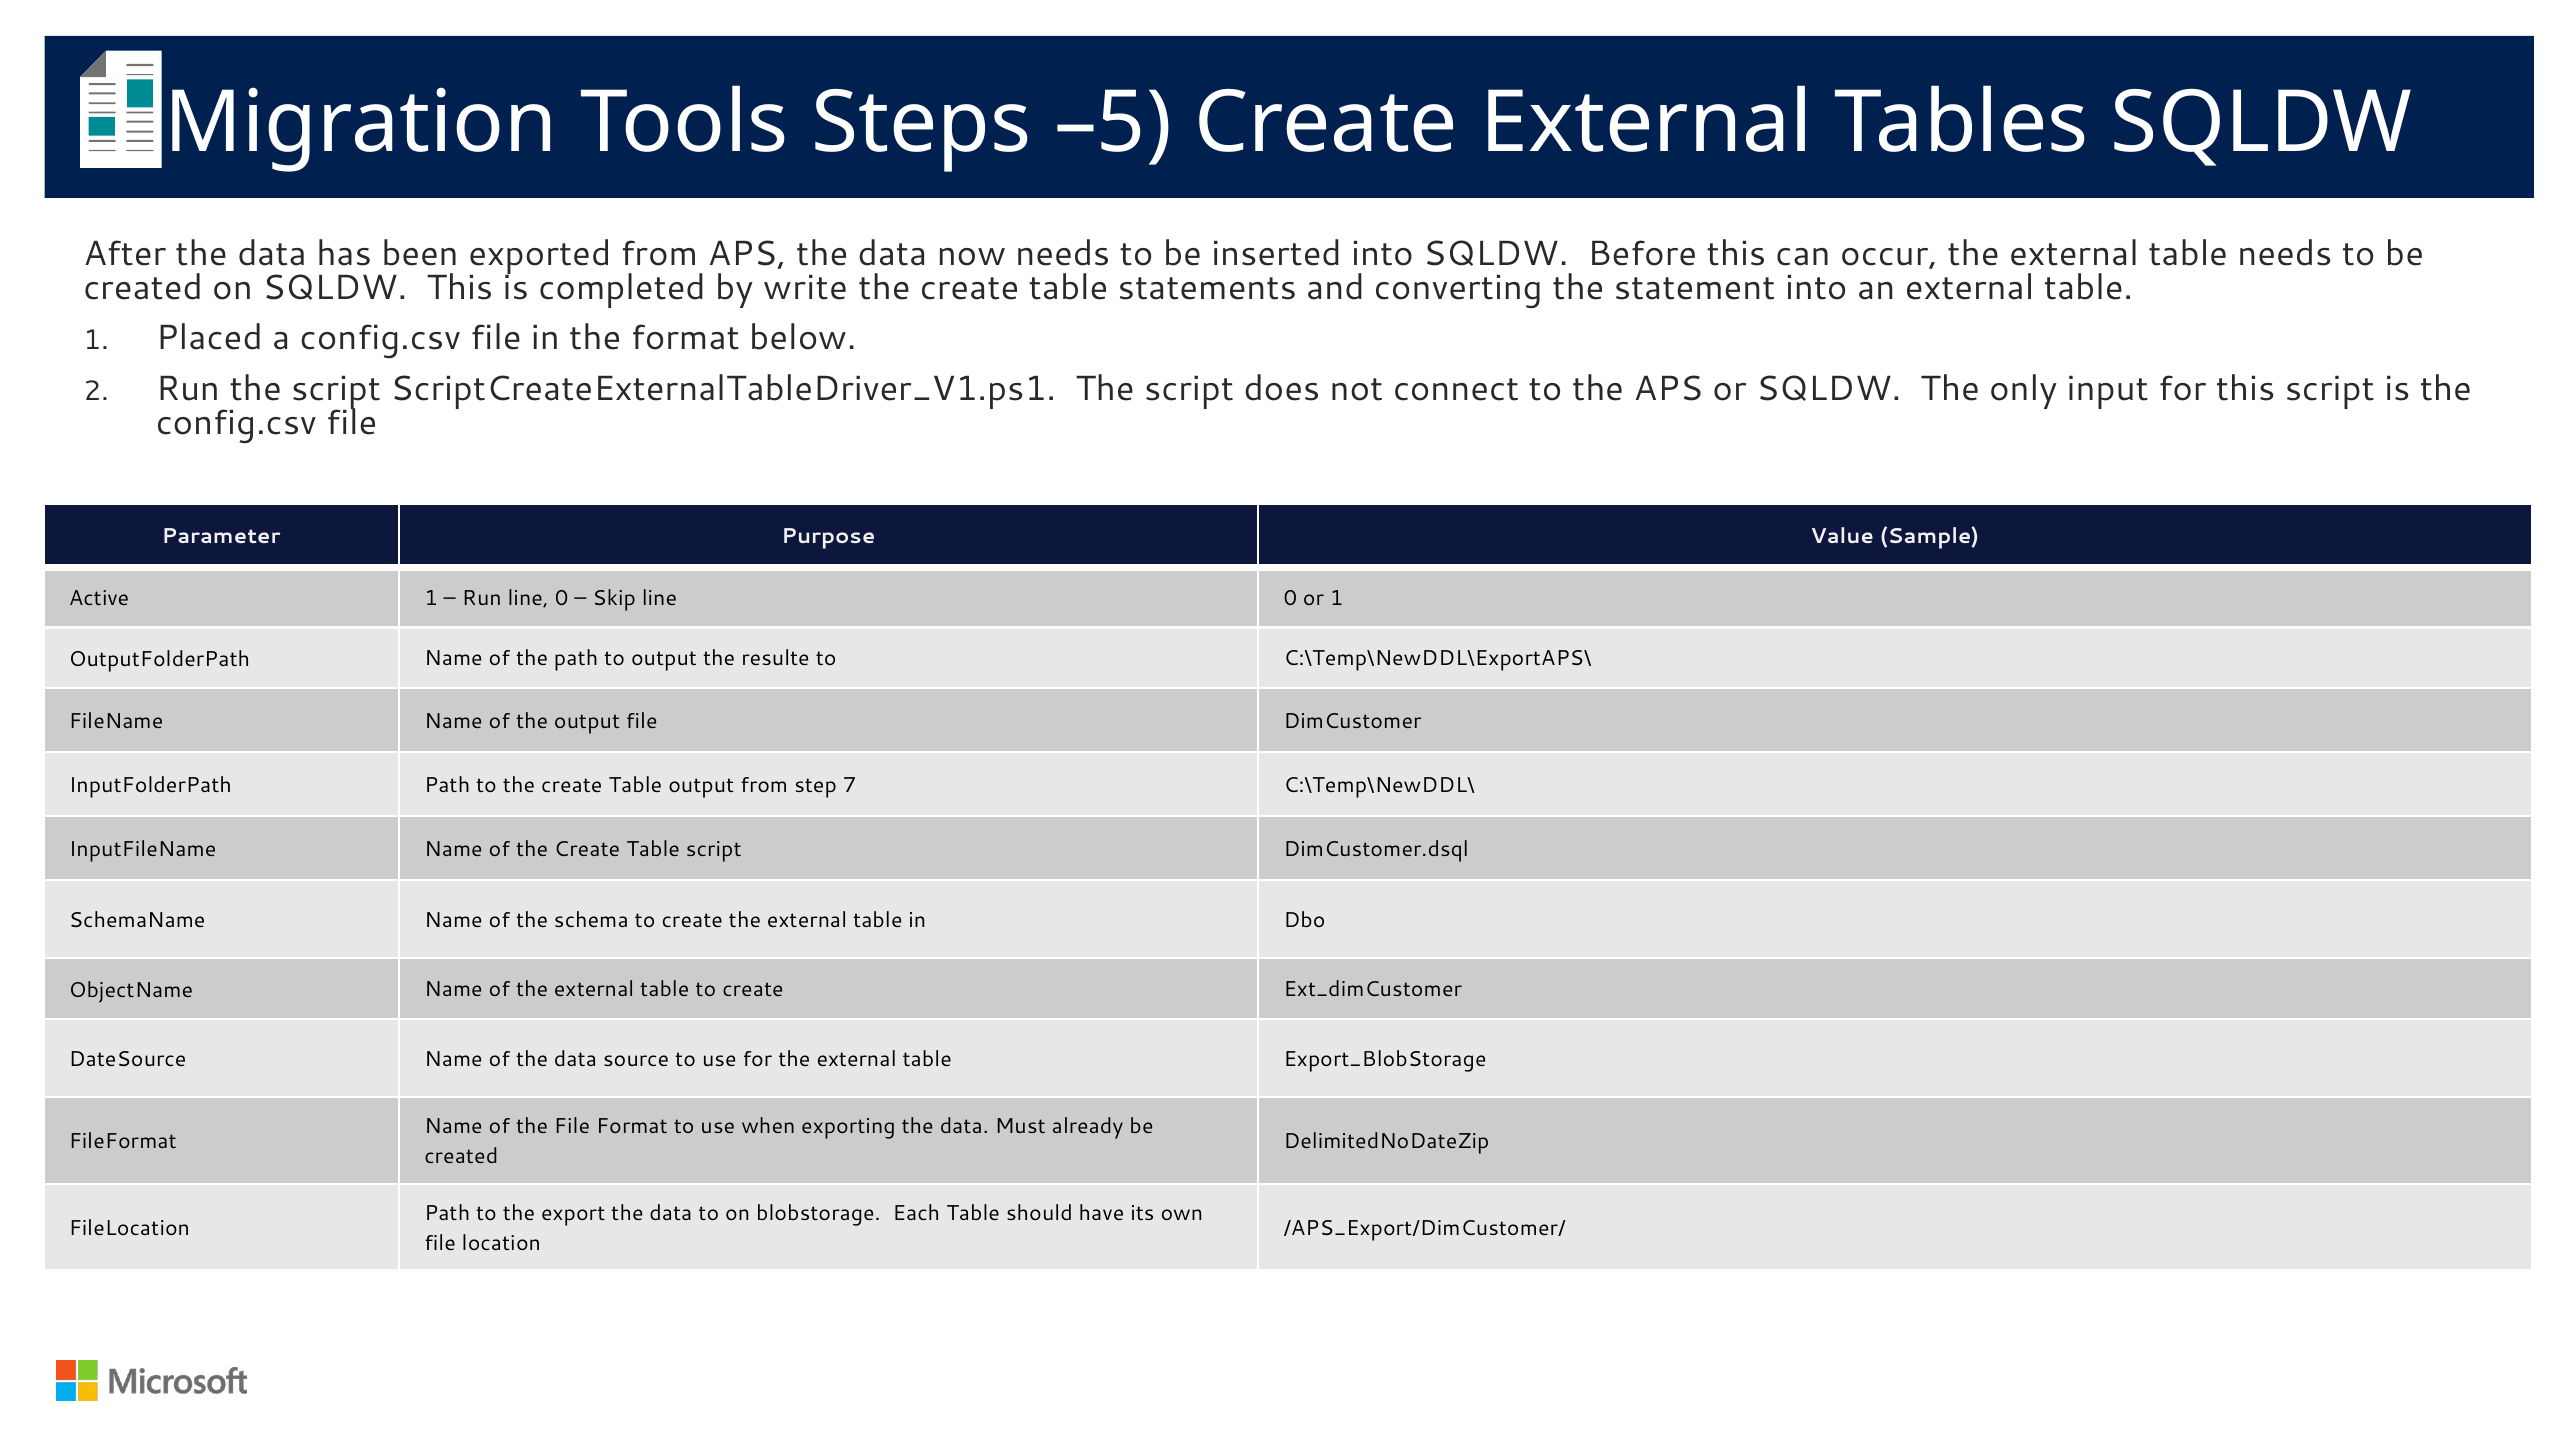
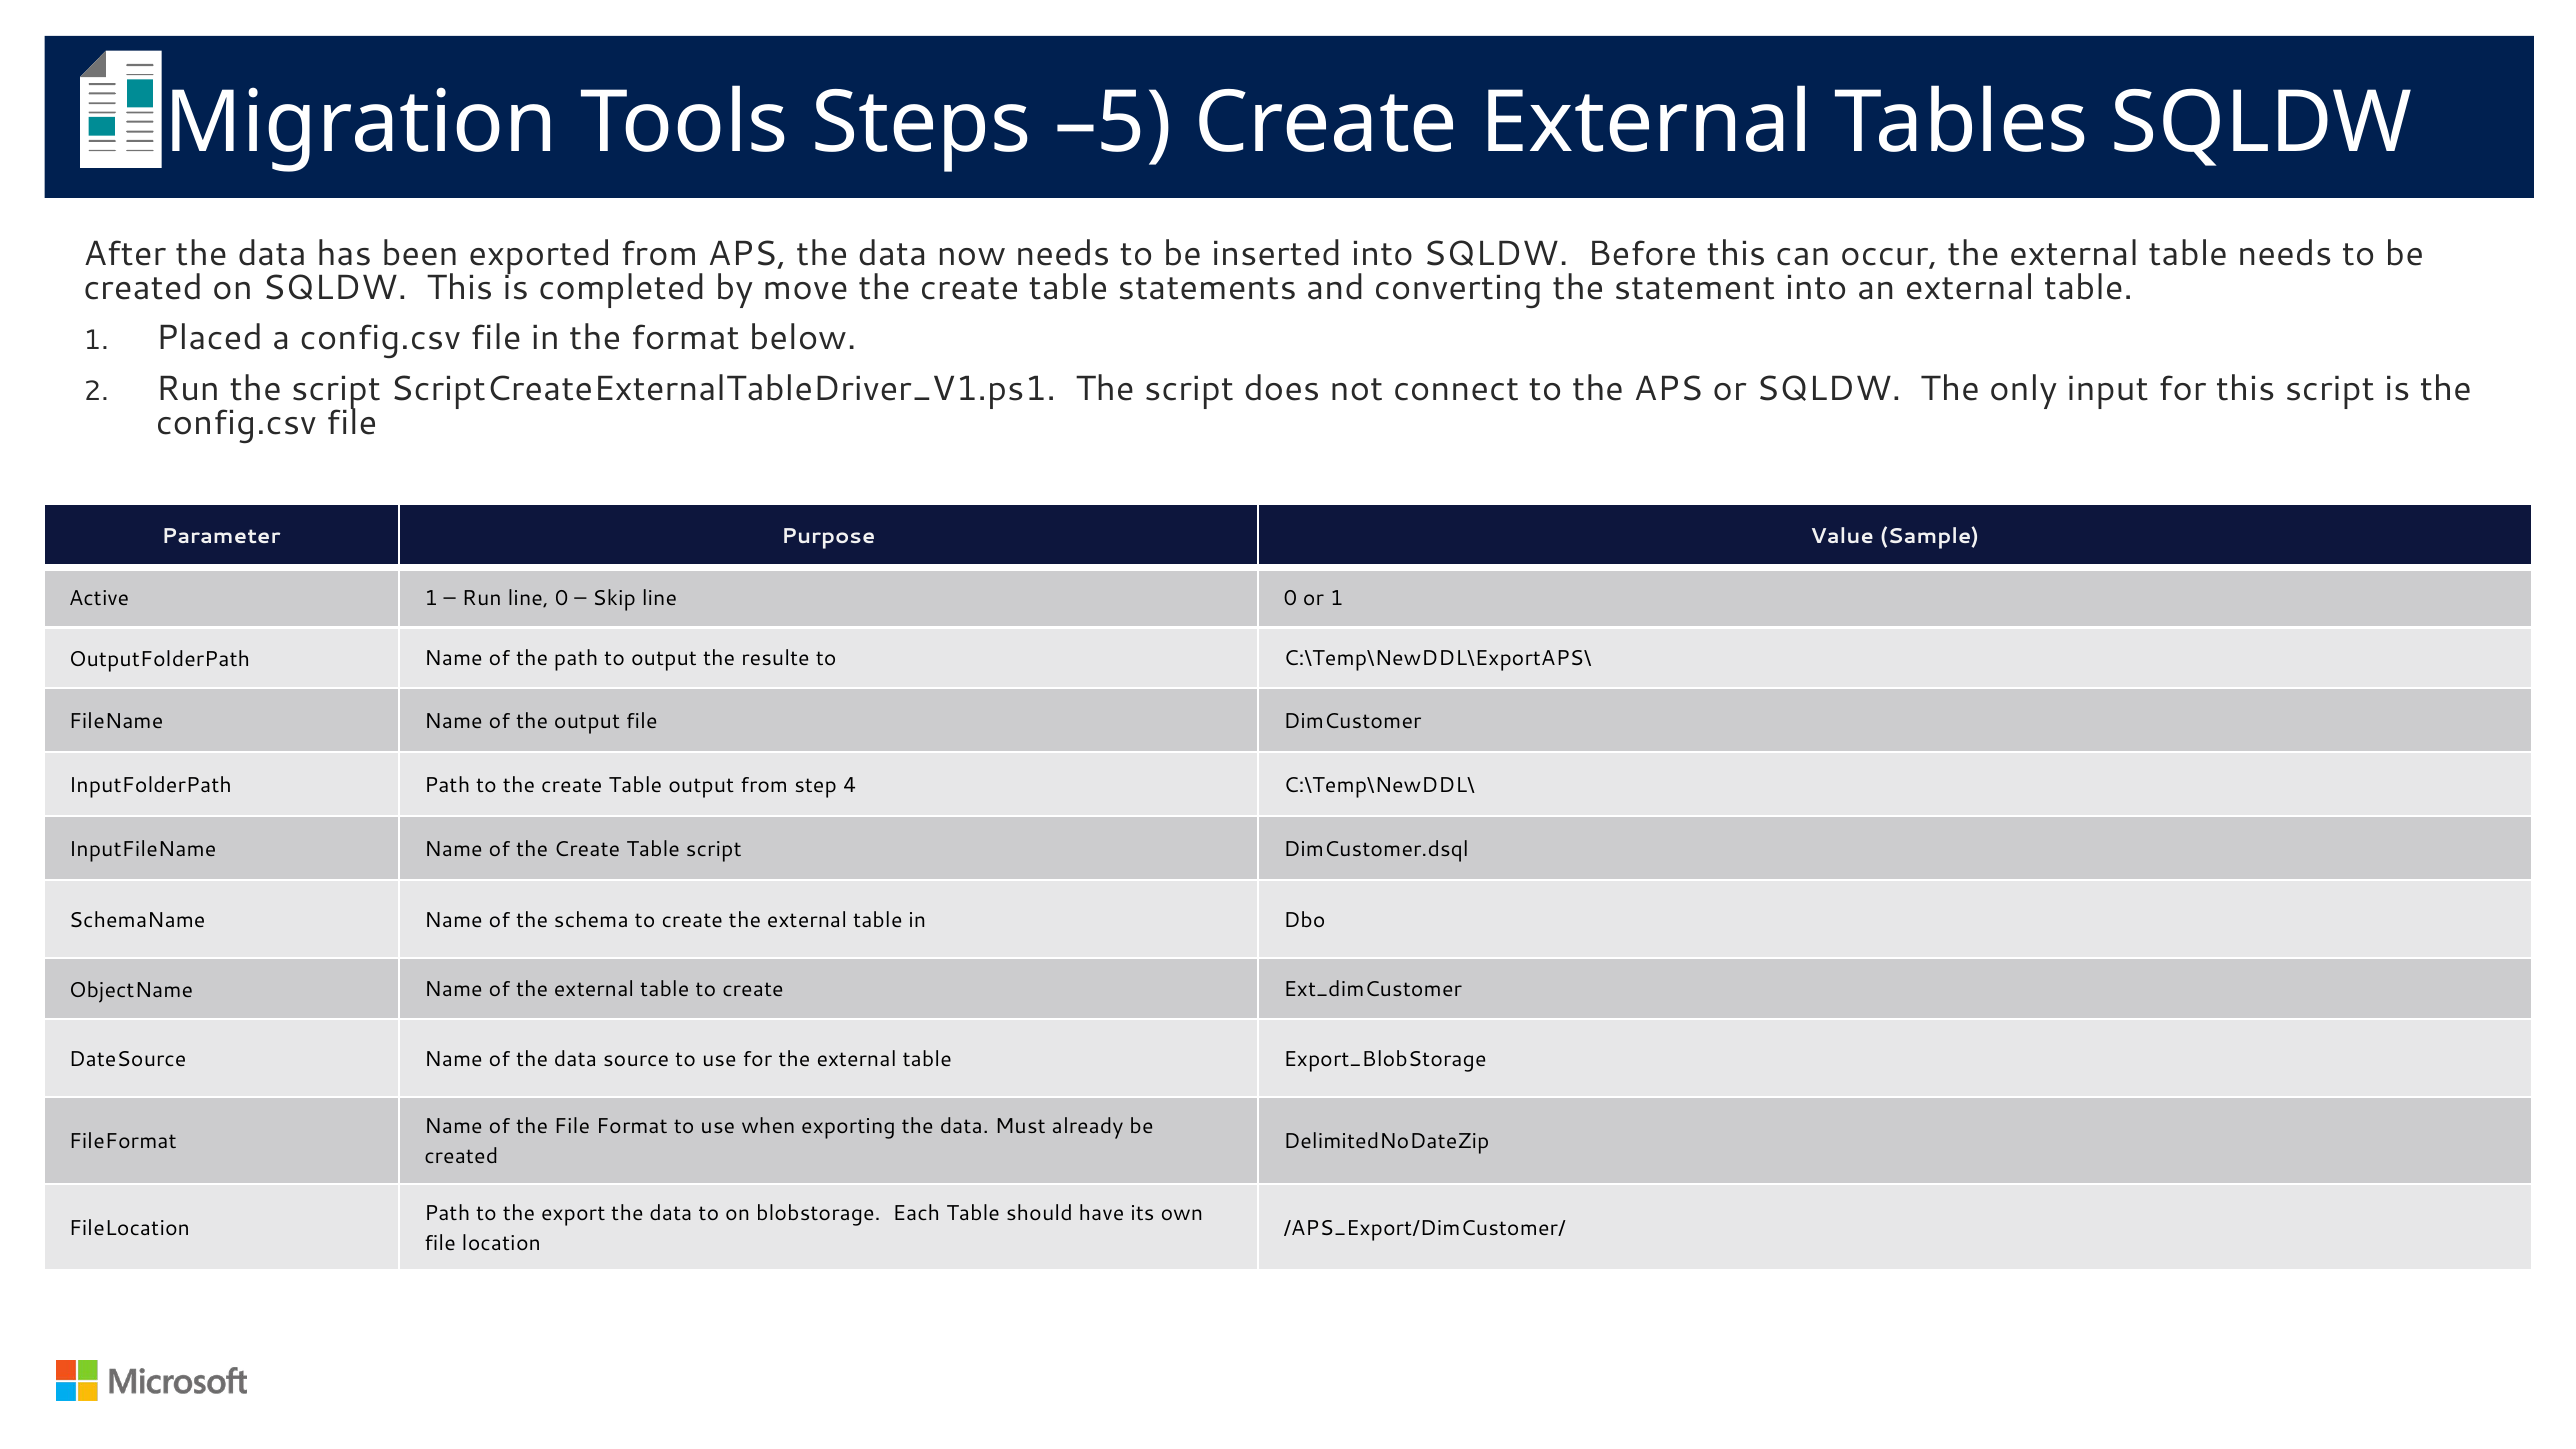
write: write -> move (806, 288)
7: 7 -> 4 (850, 785)
